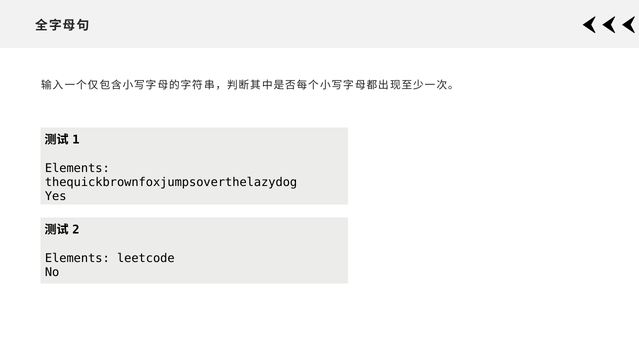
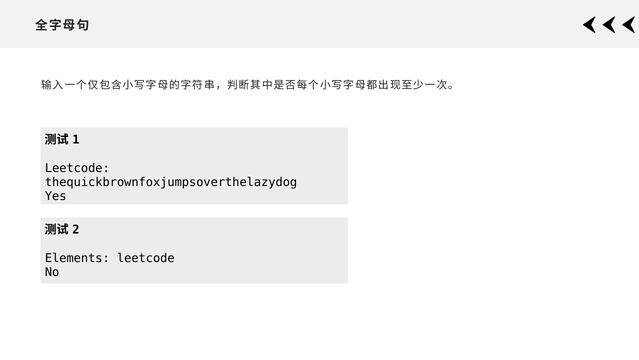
Elements: Elements -> Leetcode (77, 168)
